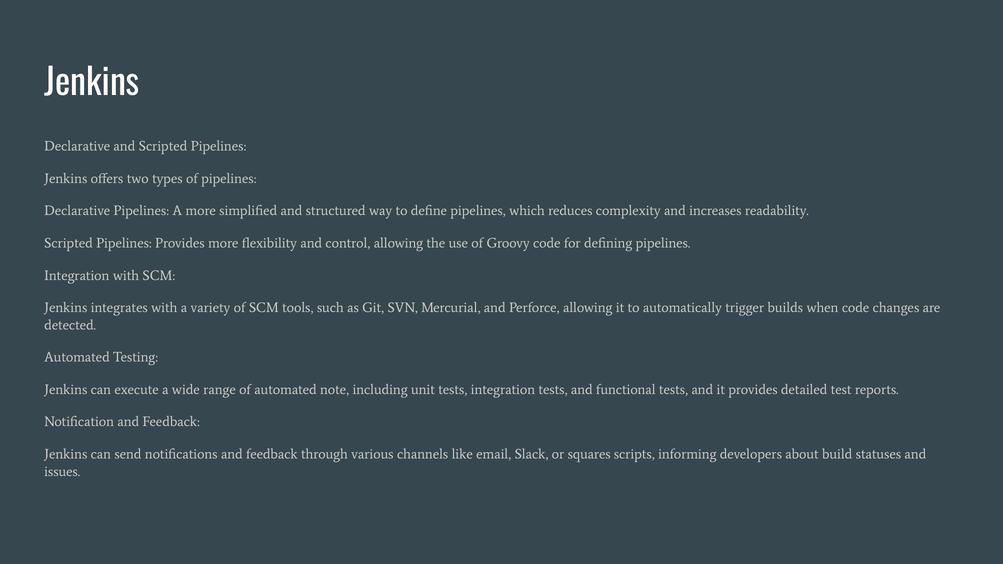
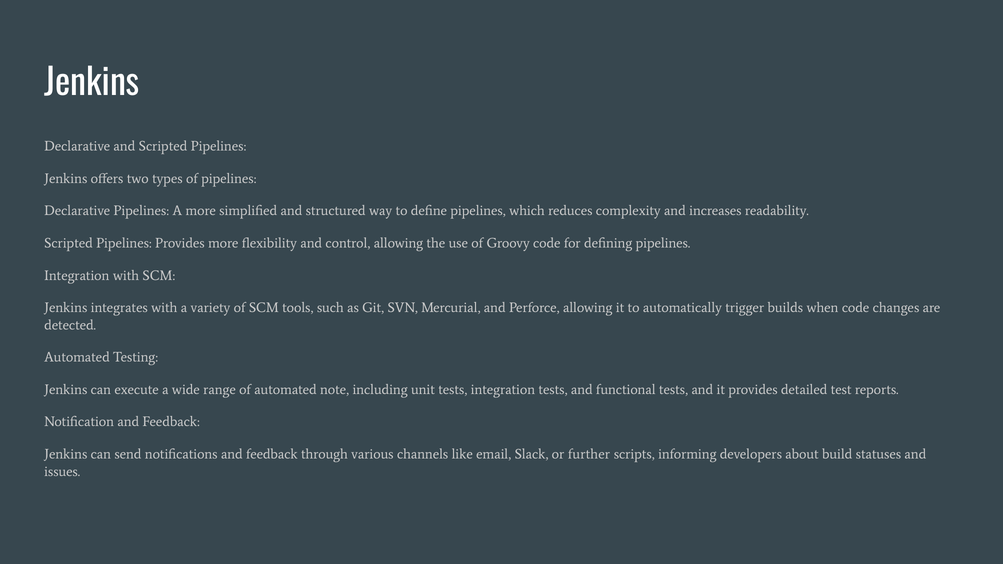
squares: squares -> further (589, 454)
